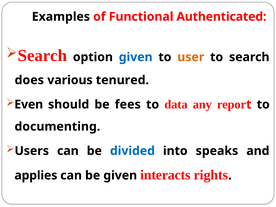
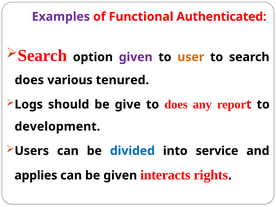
Examples colour: black -> purple (61, 17)
given colour: blue -> purple (136, 57)
Even: Even -> Logs (29, 104)
fees: fees -> give (128, 104)
to data: data -> does (176, 104)
documenting: documenting -> development (57, 127)
speaks: speaks -> service (217, 151)
